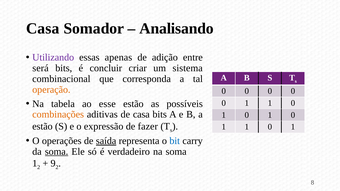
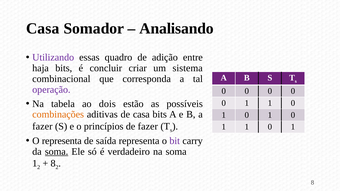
apenas: apenas -> quadro (118, 57)
será: será -> haja (41, 68)
operação colour: orange -> purple (51, 90)
esse: esse -> dois (107, 104)
estão: estão -> fazer (42, 126)
expressão: expressão -> princípios (104, 126)
O operações: operações -> representa (62, 141)
saída underline: present -> none (106, 141)
bit colour: blue -> purple (175, 141)
9: 9 -> 8 (53, 164)
